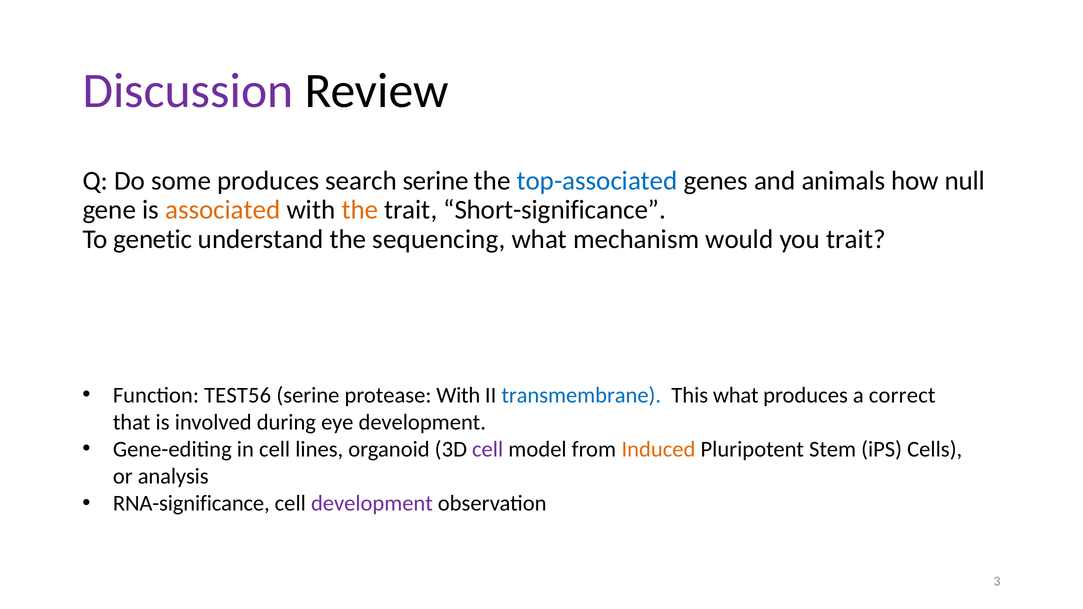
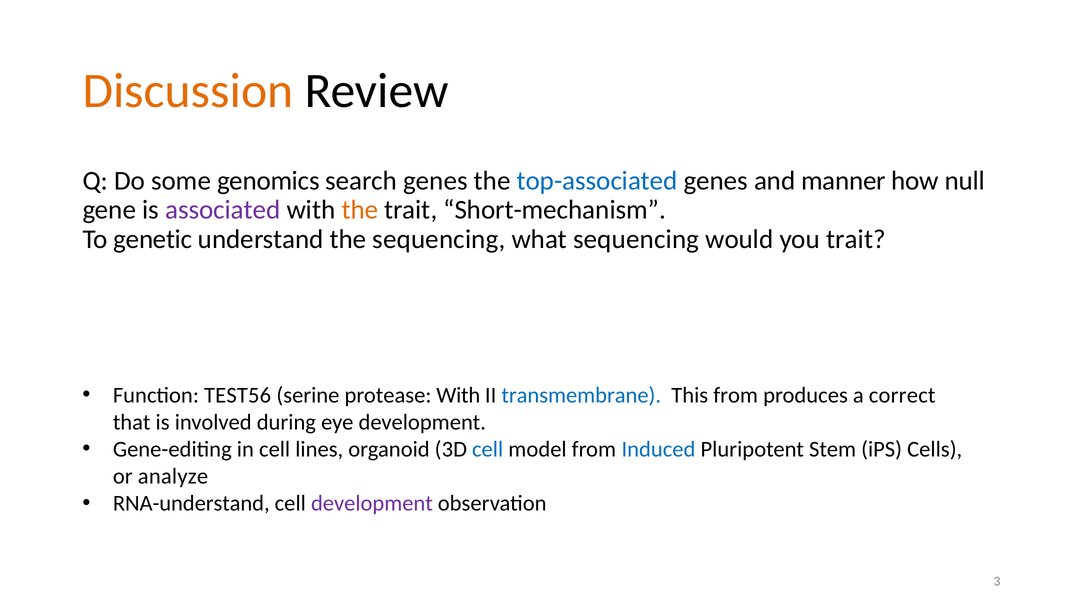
Discussion colour: purple -> orange (188, 91)
some produces: produces -> genomics (268, 181)
search serine: serine -> genes (435, 181)
animals: animals -> manner (843, 181)
associated colour: orange -> purple (223, 210)
Short-significance: Short-significance -> Short-mechanism (555, 210)
what mechanism: mechanism -> sequencing (636, 239)
This what: what -> from (736, 395)
cell colour: purple -> blue (488, 449)
Induced colour: orange -> blue (658, 449)
analysis: analysis -> analyze (173, 476)
RNA-significance: RNA-significance -> RNA-understand (191, 504)
